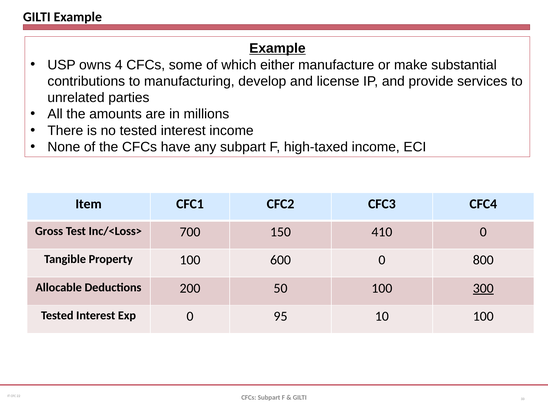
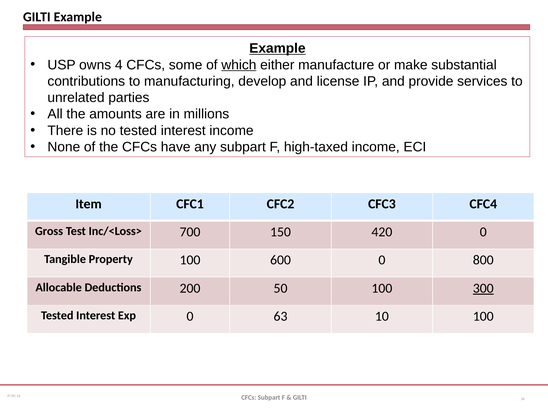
which underline: none -> present (239, 65)
410: 410 -> 420 (382, 232)
95: 95 -> 63 (281, 316)
